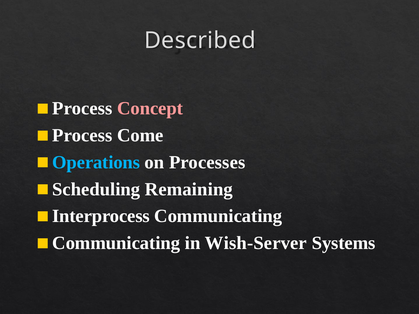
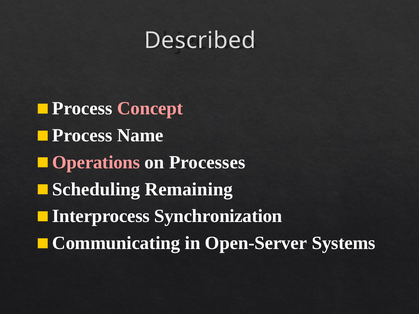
Come: Come -> Name (140, 135)
Operations colour: light blue -> pink (96, 162)
Interprocess Communicating: Communicating -> Synchronization (218, 216)
Wish-Server: Wish-Server -> Open-Server (256, 243)
